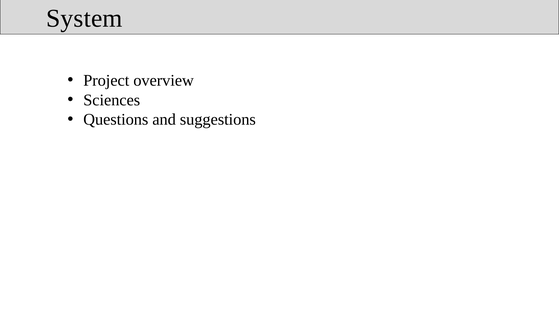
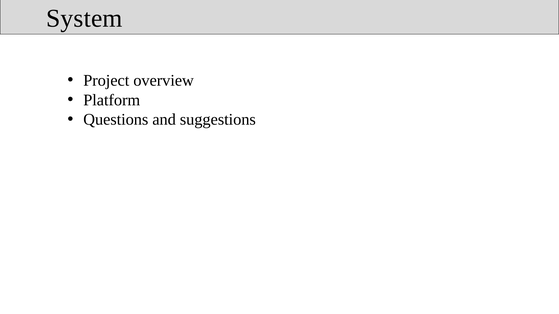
Sciences: Sciences -> Platform (112, 100)
